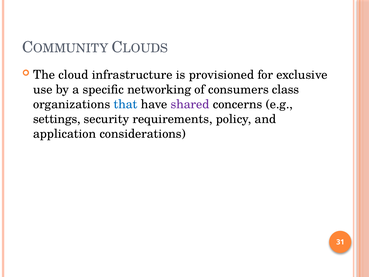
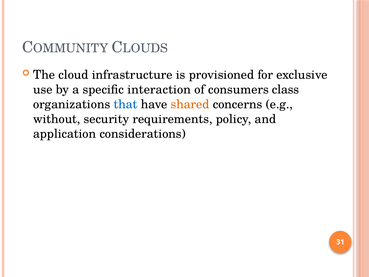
networking: networking -> interaction (159, 89)
shared colour: purple -> orange (190, 104)
settings: settings -> without (57, 119)
